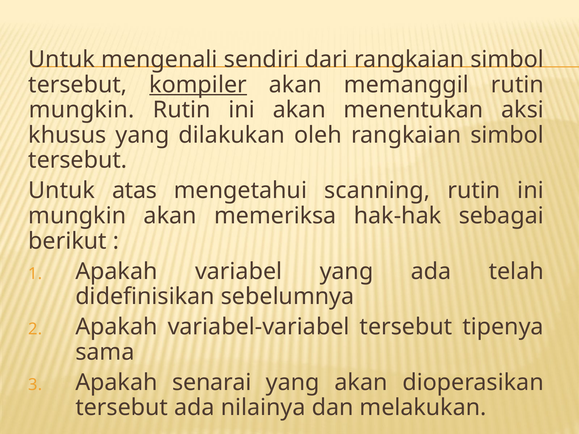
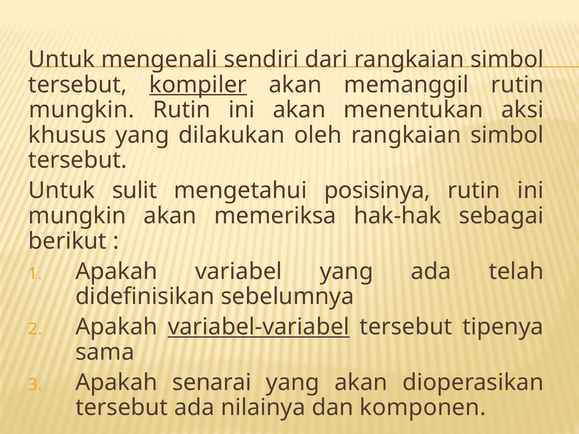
atas: atas -> sulit (135, 191)
scanning: scanning -> posisinya (377, 191)
variabel-variabel underline: none -> present (259, 327)
melakukan: melakukan -> komponen (423, 408)
